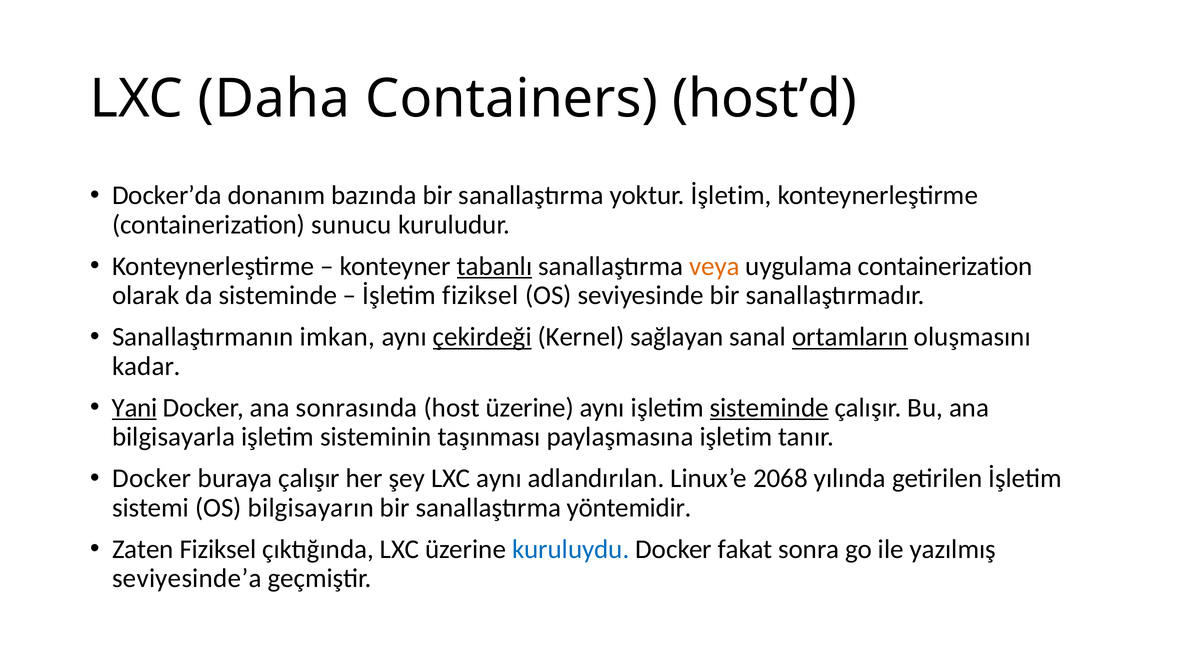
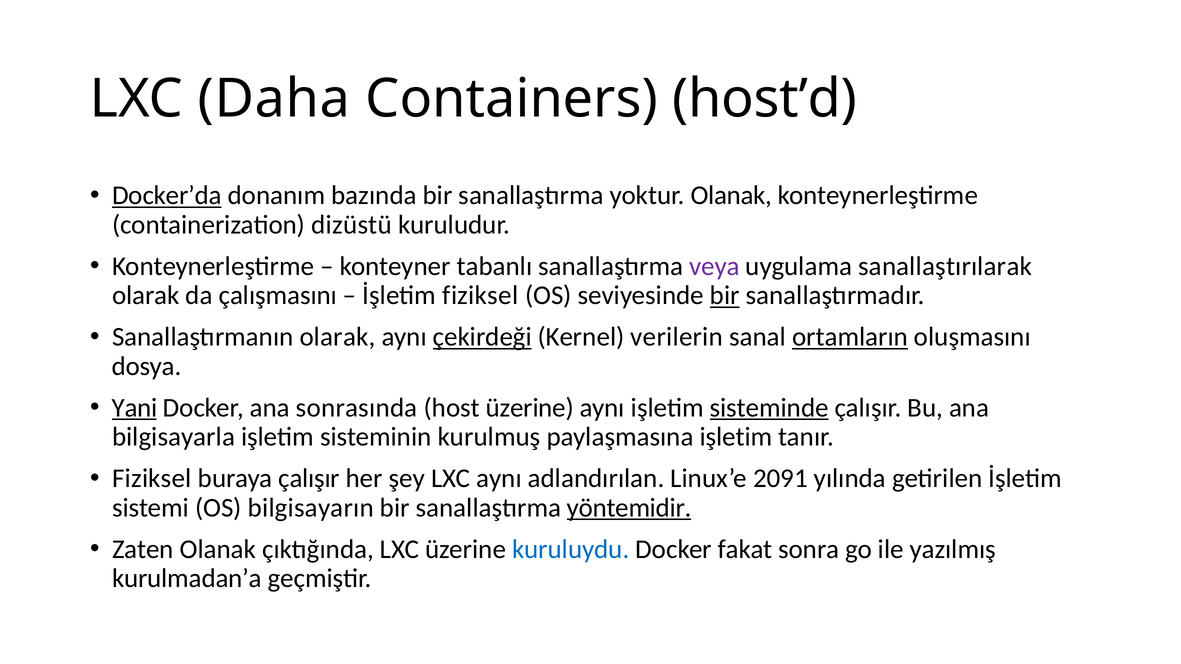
Docker’da underline: none -> present (167, 196)
yoktur İşletim: İşletim -> Olanak (731, 196)
sunucu: sunucu -> dizüstü (352, 225)
tabanlı underline: present -> none (494, 266)
veya colour: orange -> purple (714, 266)
uygulama containerization: containerization -> sanallaştırılarak (945, 266)
da sisteminde: sisteminde -> çalışmasını (278, 296)
bir underline: none -> present (725, 296)
Sanallaştırmanın imkan: imkan -> olarak (337, 337)
sağlayan: sağlayan -> verilerin (677, 337)
kadar: kadar -> dosya (147, 366)
taşınması: taşınması -> kurulmuş (489, 437)
Docker: Docker -> Fiziksel (152, 479)
2068: 2068 -> 2091 (780, 479)
yöntemidir underline: none -> present (629, 508)
Zaten Fiziksel: Fiziksel -> Olanak (218, 549)
seviyesinde’a: seviyesinde’a -> kurulmadan’a (187, 579)
